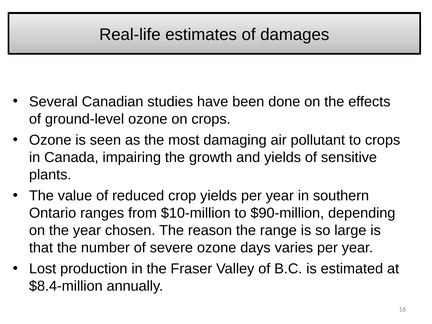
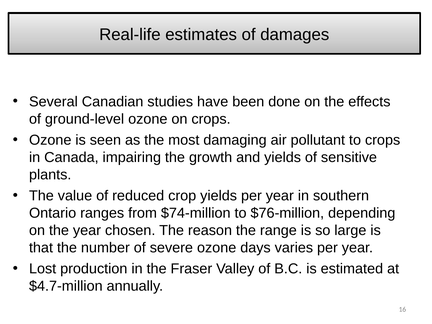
$10-million: $10-million -> $74-million (196, 213)
$90-million: $90-million -> $76-million (287, 213)
$8.4-million: $8.4-million -> $4.7-million (66, 286)
